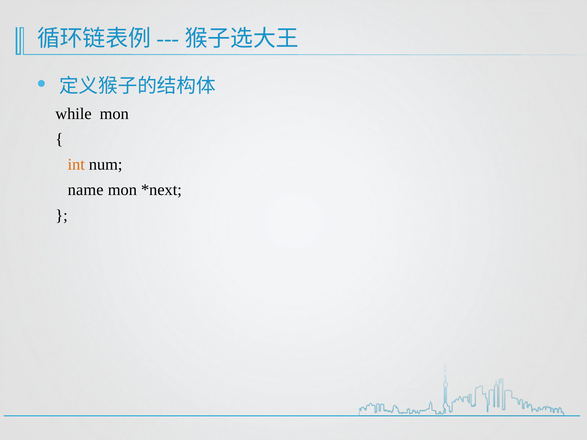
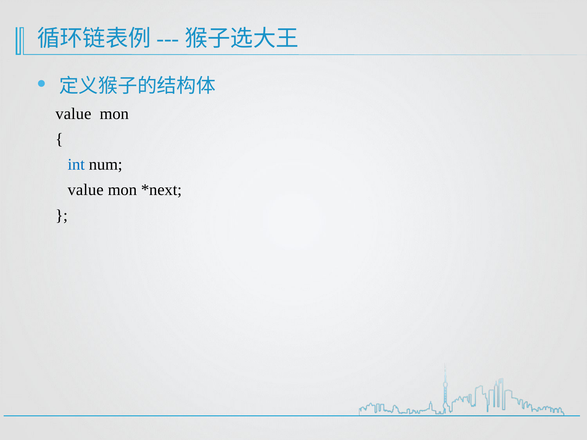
while: while -> value (73, 114)
int colour: orange -> blue (76, 165)
name: name -> value (86, 190)
